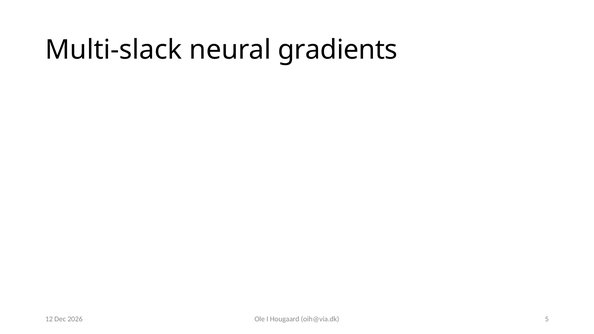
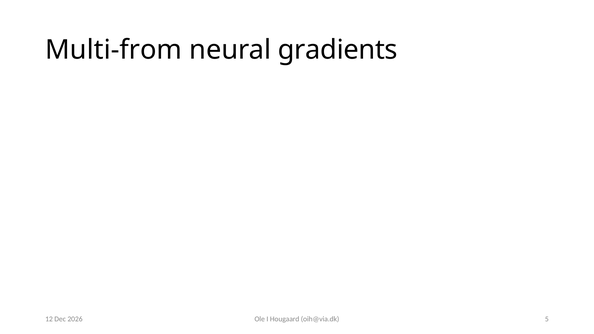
Multi-slack: Multi-slack -> Multi-from (114, 50)
